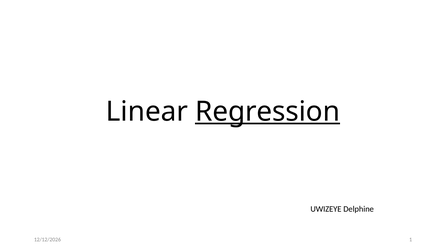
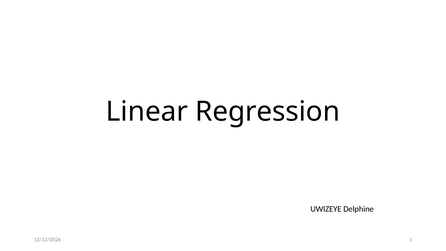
Regression underline: present -> none (268, 111)
